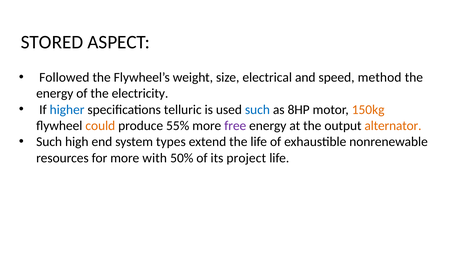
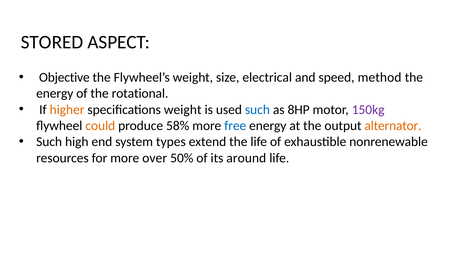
Followed: Followed -> Objective (64, 77)
electricity: electricity -> rotational (140, 93)
higher colour: blue -> orange (67, 110)
specifications telluric: telluric -> weight (183, 110)
150kg colour: orange -> purple (368, 110)
55%: 55% -> 58% (178, 126)
free colour: purple -> blue (235, 126)
with: with -> over (155, 158)
project: project -> around (246, 158)
